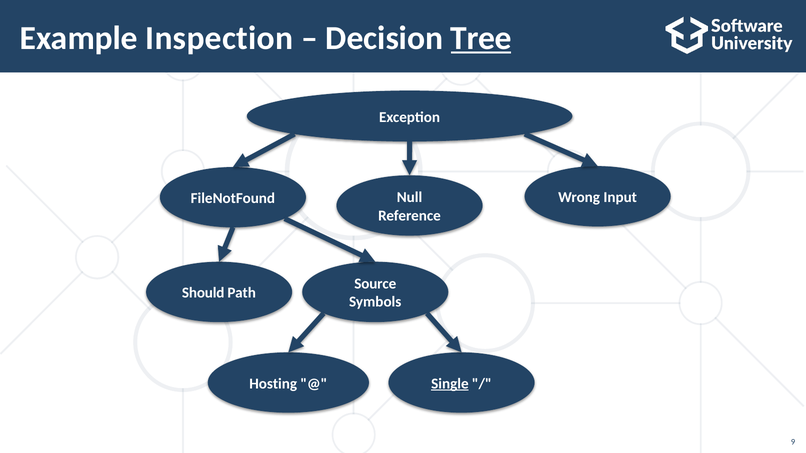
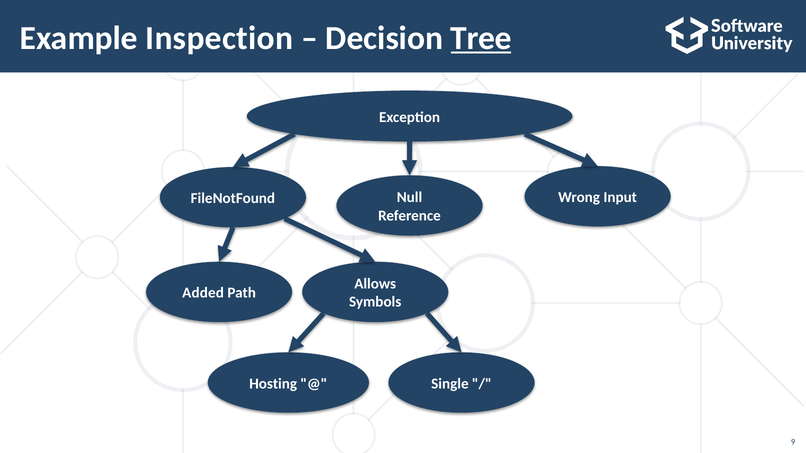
Source: Source -> Allows (375, 284)
Should: Should -> Added (203, 293)
Single underline: present -> none (450, 384)
